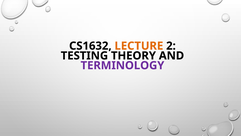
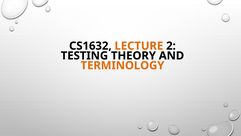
TERMINOLOGY colour: purple -> orange (122, 65)
